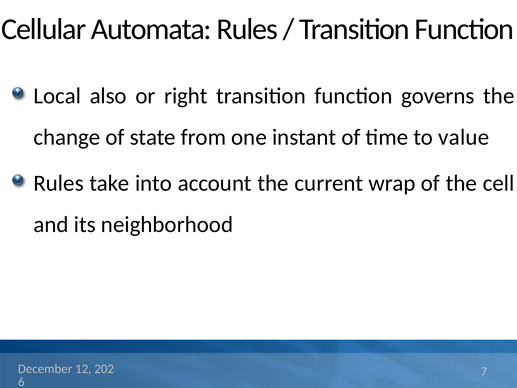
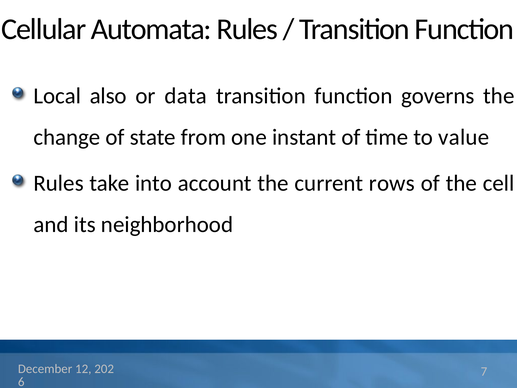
right: right -> data (186, 96)
wrap: wrap -> rows (392, 183)
